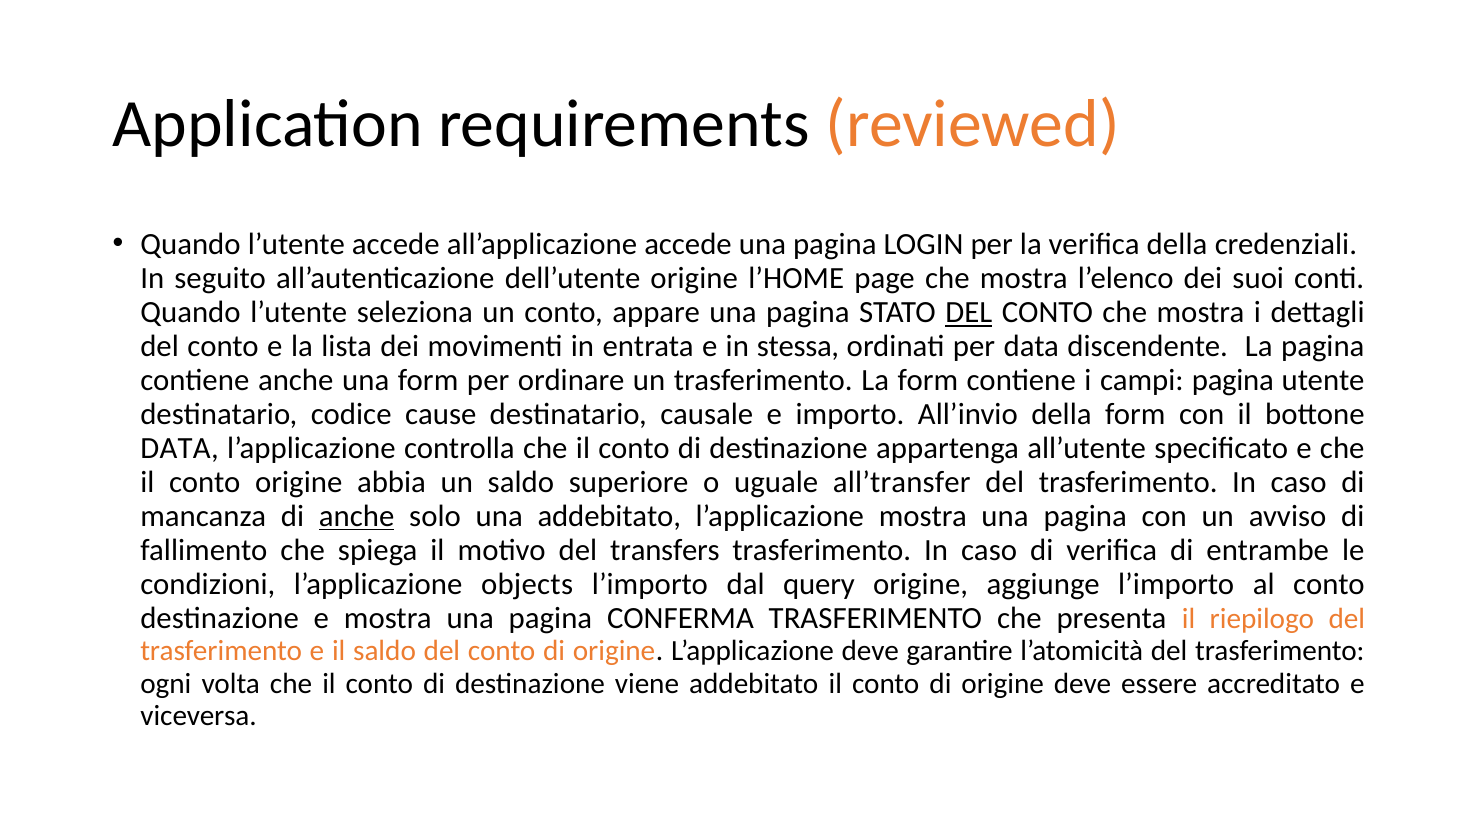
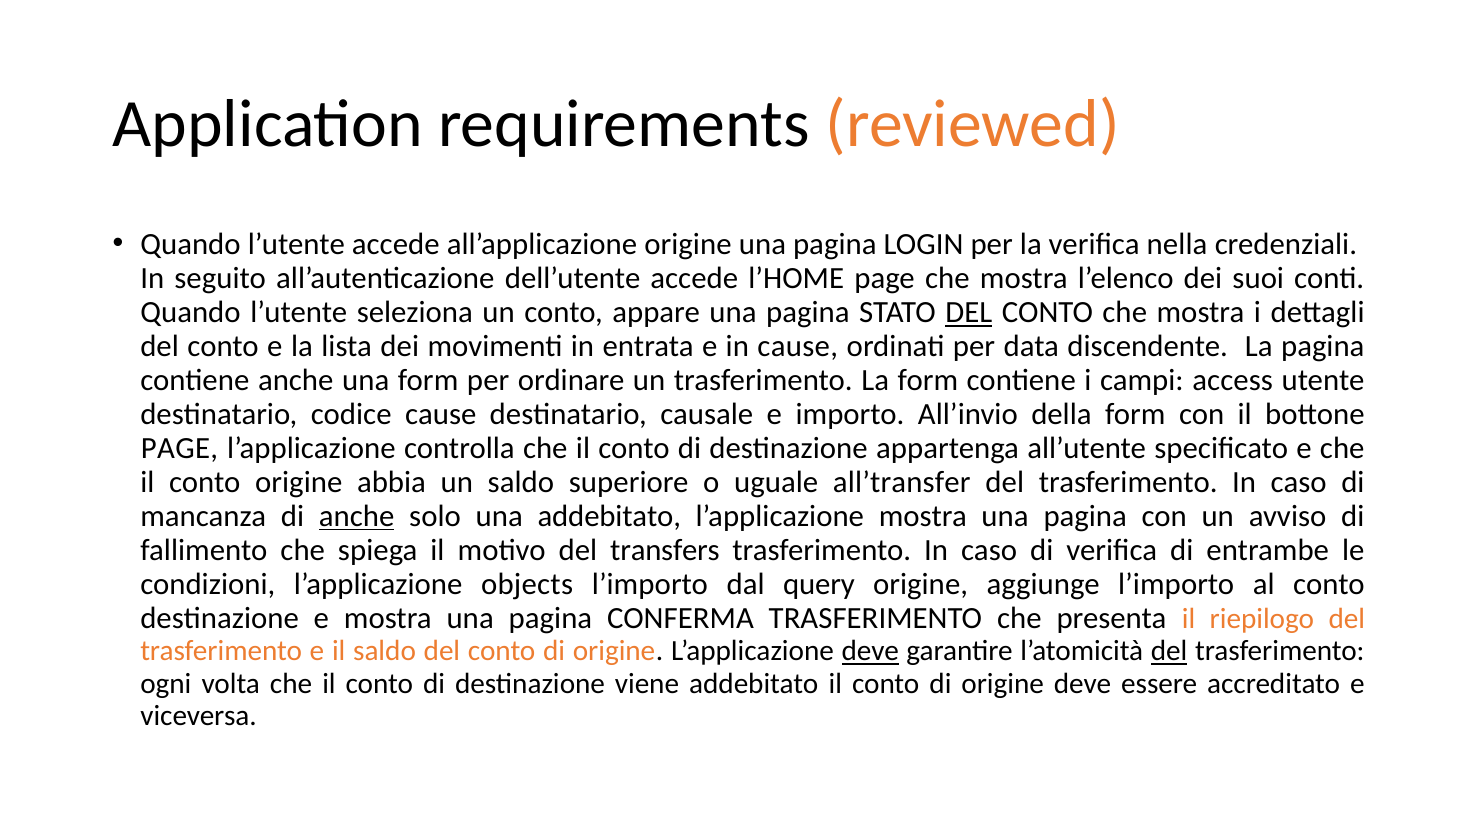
all’applicazione accede: accede -> origine (688, 245)
verifica della: della -> nella (1177, 245)
dell’utente origine: origine -> accede (694, 279)
in stessa: stessa -> cause (798, 347)
campi pagina: pagina -> access (1233, 381)
DATA: DATA -> PAGE (180, 449)
deve underline: none -> present (870, 652)
del underline: none -> present (1169, 652)
